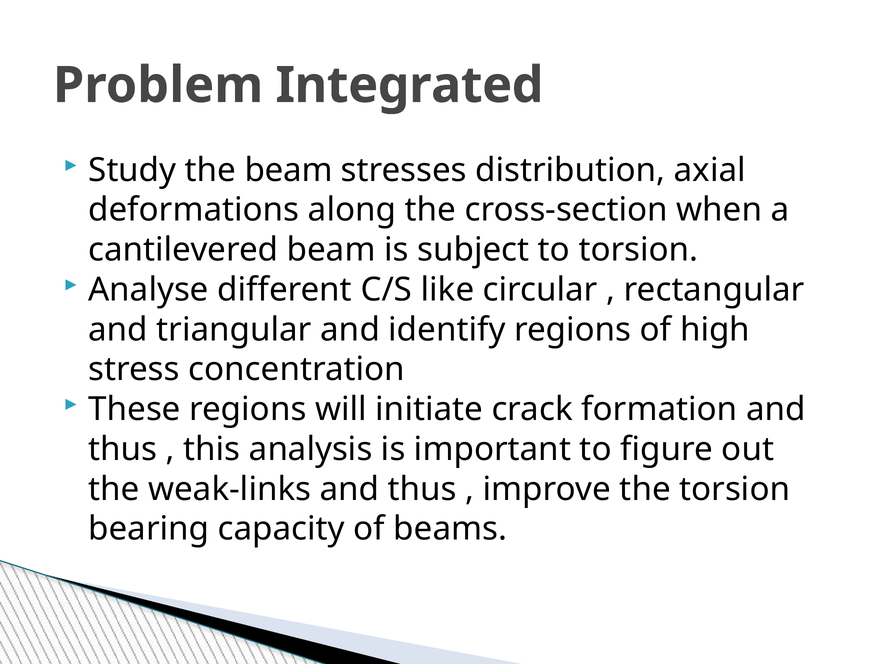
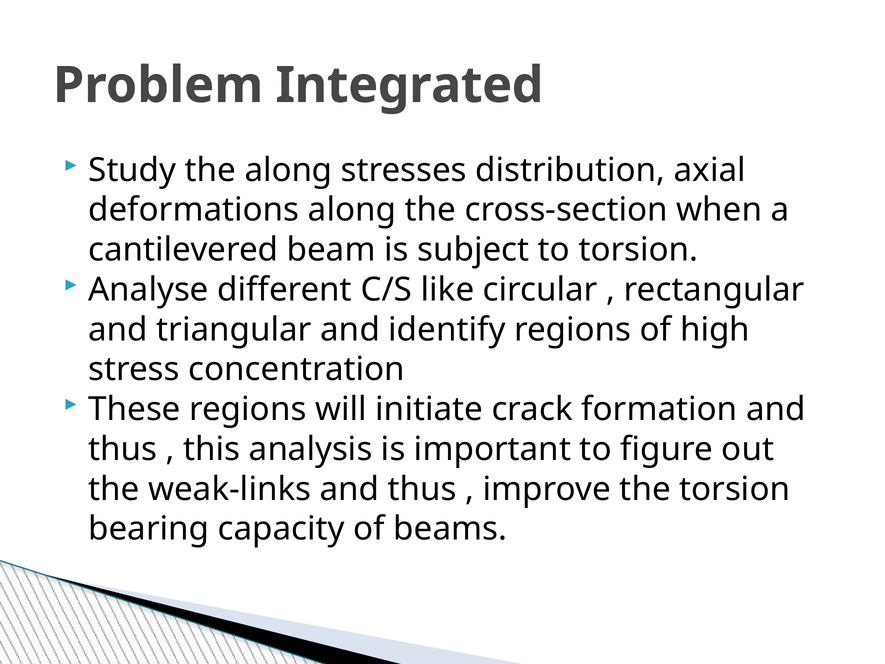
the beam: beam -> along (289, 170)
